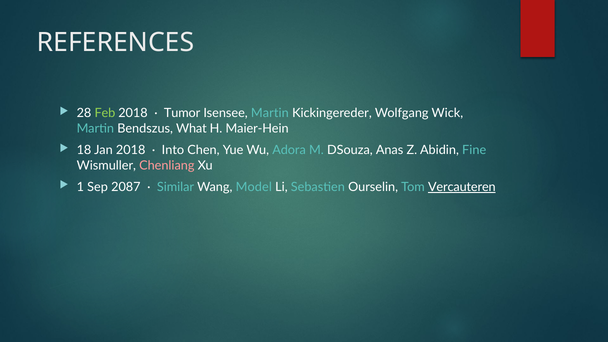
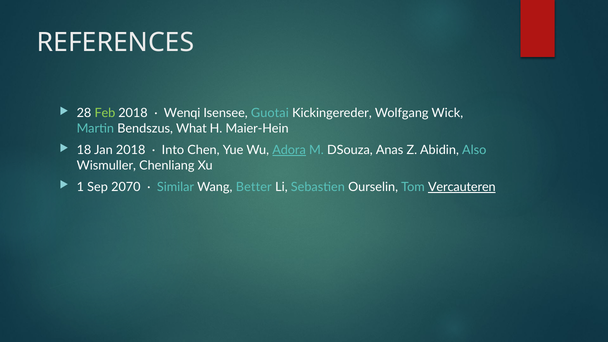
Tumor: Tumor -> Wenqi (182, 113)
Isensee Martin: Martin -> Guotai (270, 113)
Adora underline: none -> present (289, 150)
Fine: Fine -> Also (474, 150)
Chenliang colour: pink -> white (167, 165)
2087: 2087 -> 2070 (126, 187)
Model: Model -> Better (254, 187)
